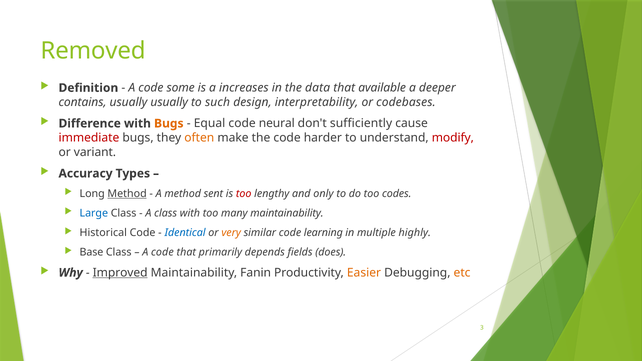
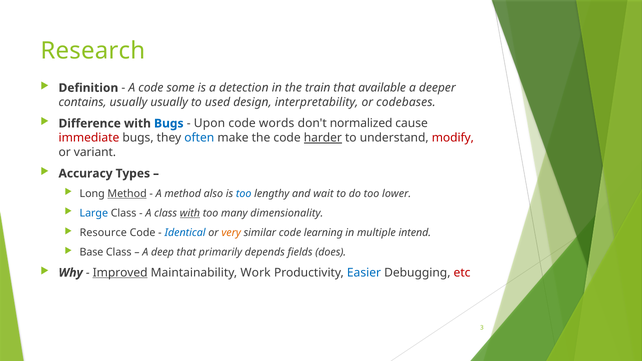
Removed: Removed -> Research (93, 51)
increases: increases -> detection (244, 88)
data: data -> train (318, 88)
such: such -> used (218, 102)
Bugs colour: orange -> blue (169, 123)
Equal: Equal -> Upon (209, 123)
neural: neural -> words (277, 123)
sufficiently: sufficiently -> normalized (361, 123)
often colour: orange -> blue (199, 138)
harder underline: none -> present (323, 138)
sent: sent -> also (213, 194)
too colour: red -> blue (244, 194)
only: only -> wait (323, 194)
codes: codes -> lower (397, 194)
with underline: none -> present (190, 213)
many maintainability: maintainability -> dimensionality (287, 213)
Historical: Historical -> Resource (103, 233)
highly: highly -> intend (415, 233)
code: code -> deep (162, 252)
Fanin: Fanin -> Work (256, 273)
Easier colour: orange -> blue (364, 273)
etc colour: orange -> red (462, 273)
